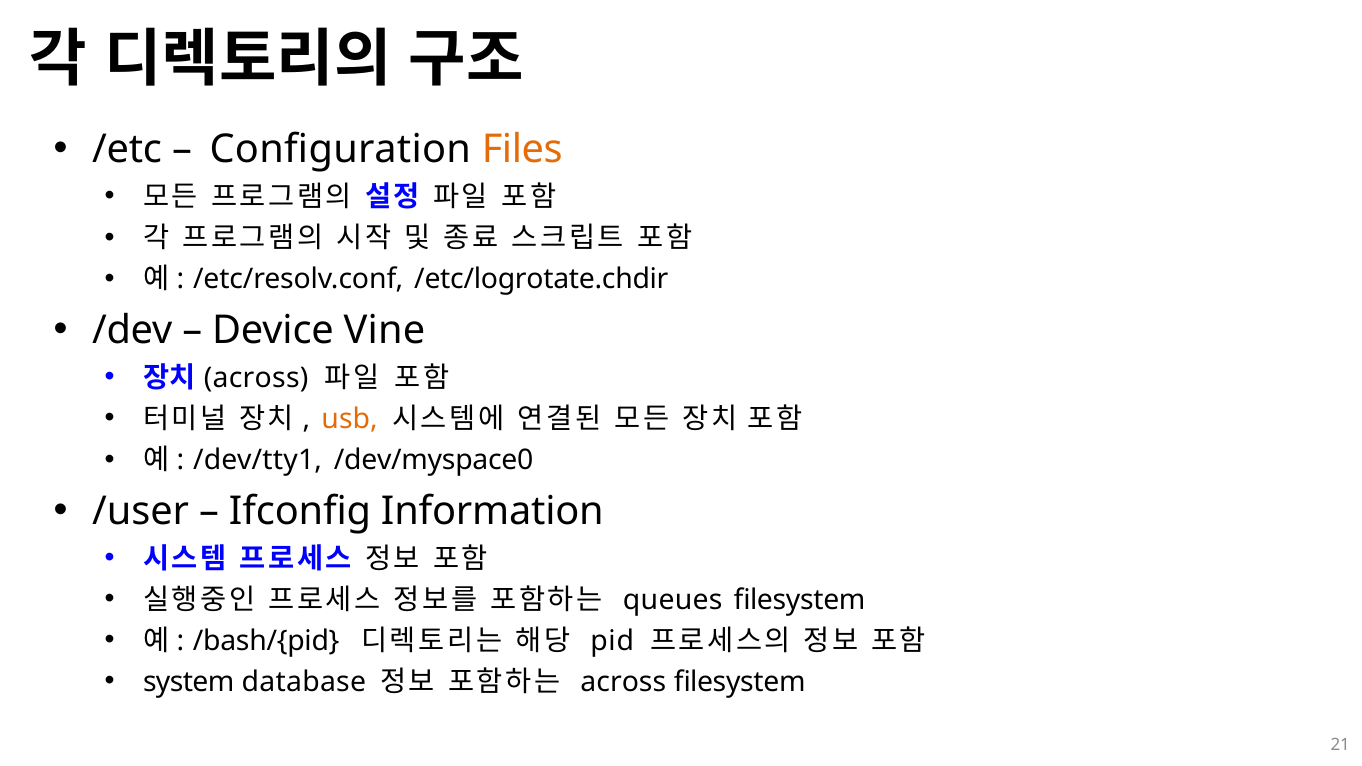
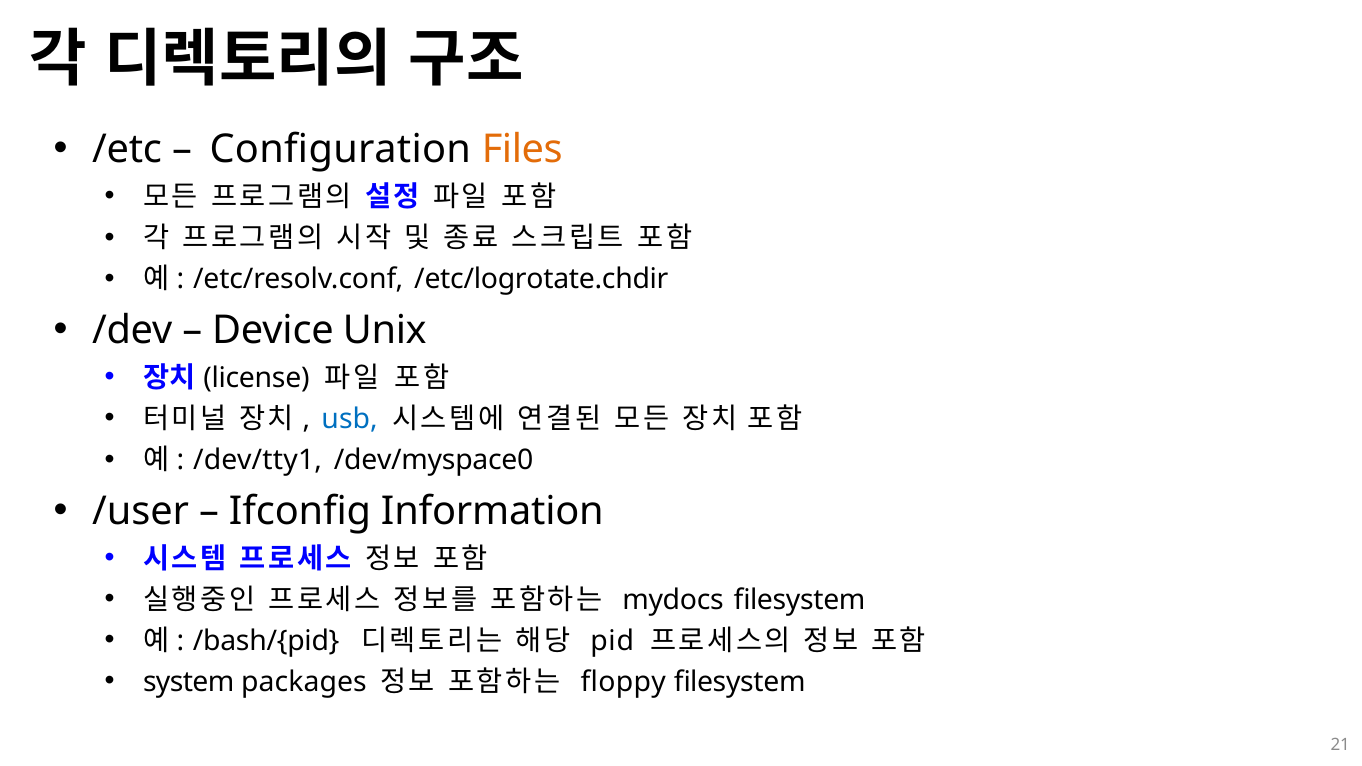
Vine: Vine -> Unix (385, 331)
across: across -> license (256, 378)
usb colour: orange -> blue (350, 419)
queues: queues -> mydocs (673, 600)
database: database -> packages (304, 682)
across: across -> floppy (623, 682)
